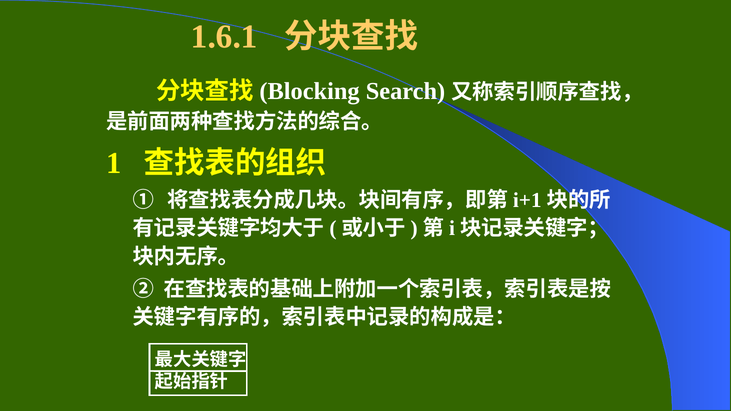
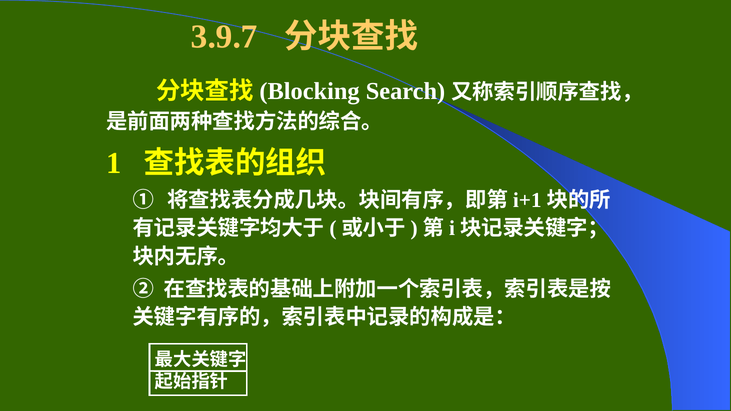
1.6.1: 1.6.1 -> 3.9.7 (224, 37)
